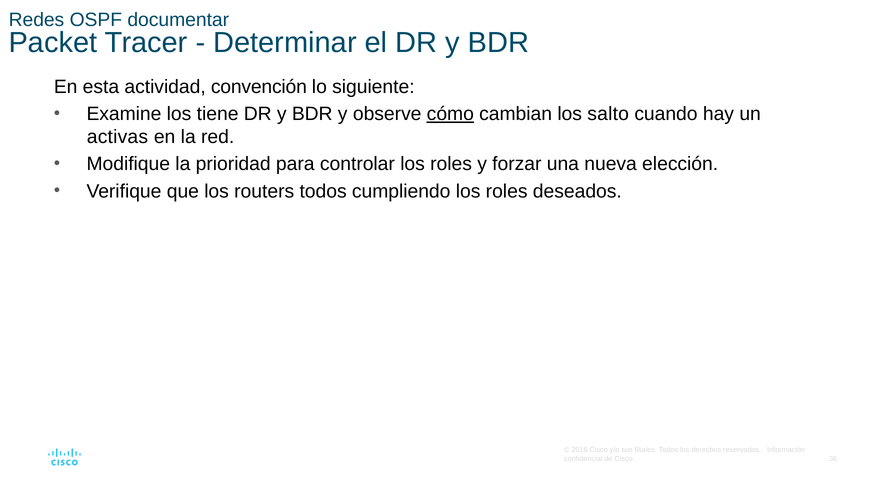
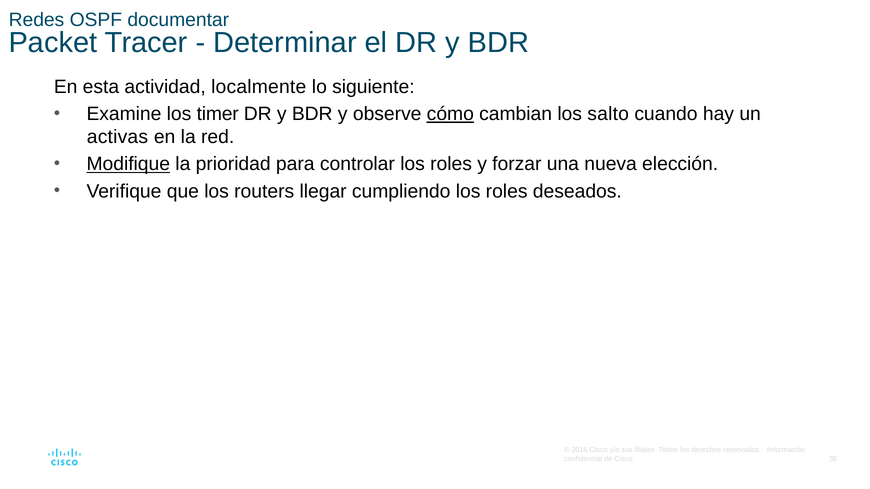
convención: convención -> localmente (259, 87)
tiene: tiene -> timer (218, 114)
Modifique underline: none -> present (128, 164)
routers todos: todos -> llegar (323, 191)
